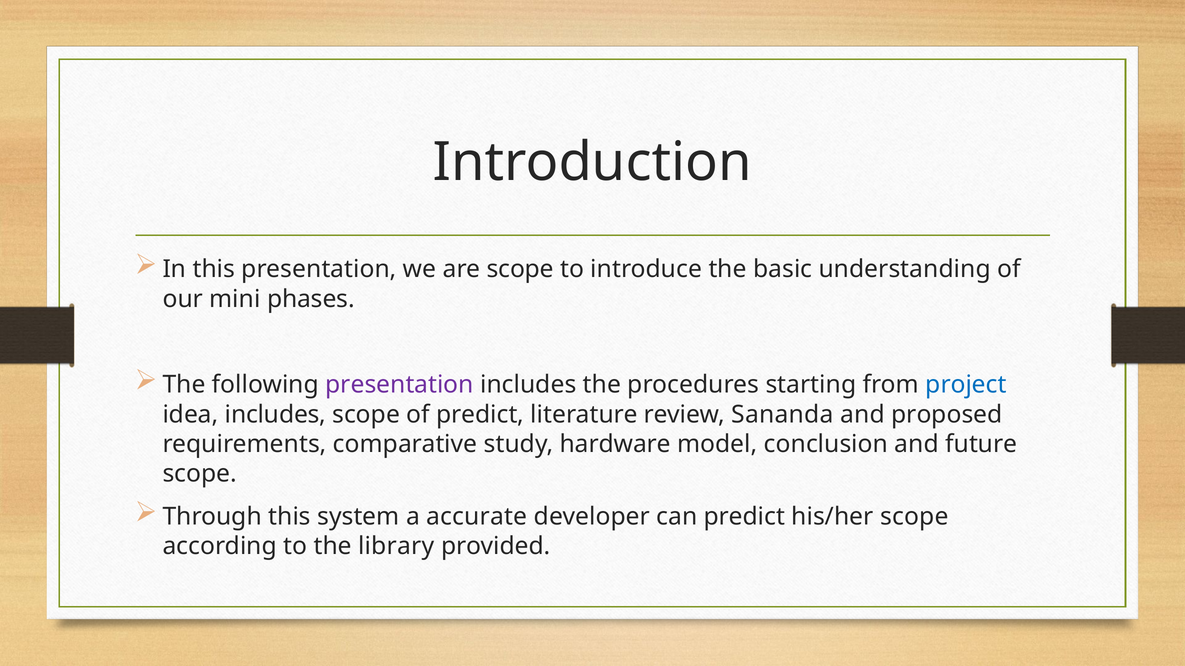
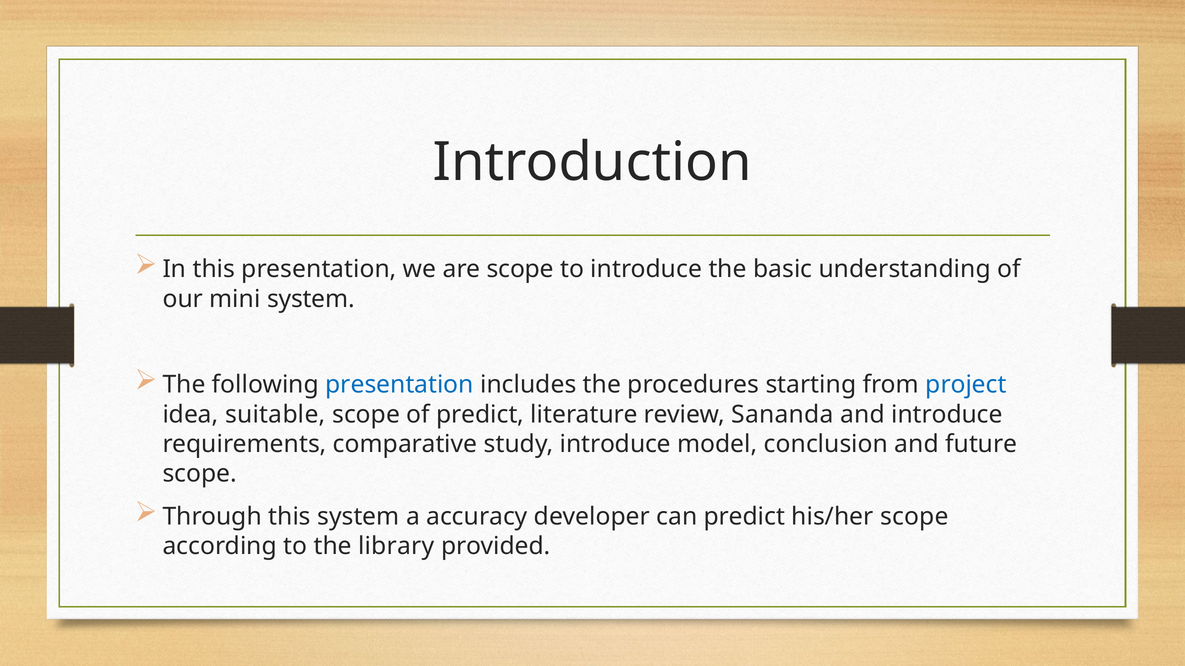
mini phases: phases -> system (311, 299)
presentation colour: purple -> blue (400, 385)
idea includes: includes -> suitable (275, 415)
and proposed: proposed -> introduce (947, 415)
study hardware: hardware -> introduce (615, 444)
accurate: accurate -> accuracy (477, 517)
